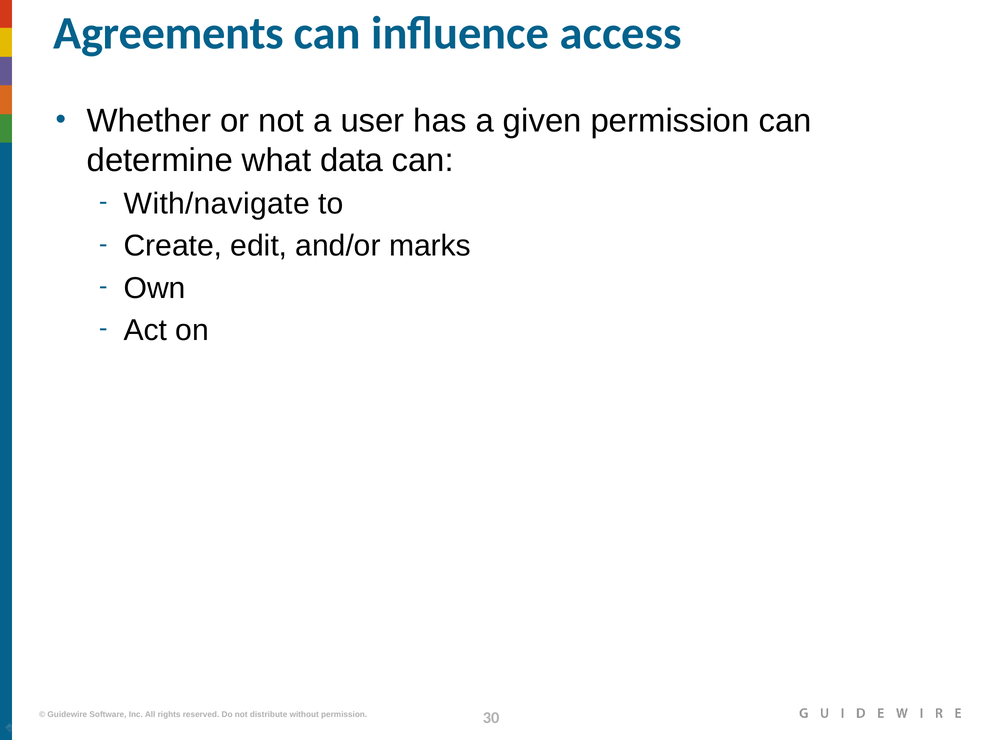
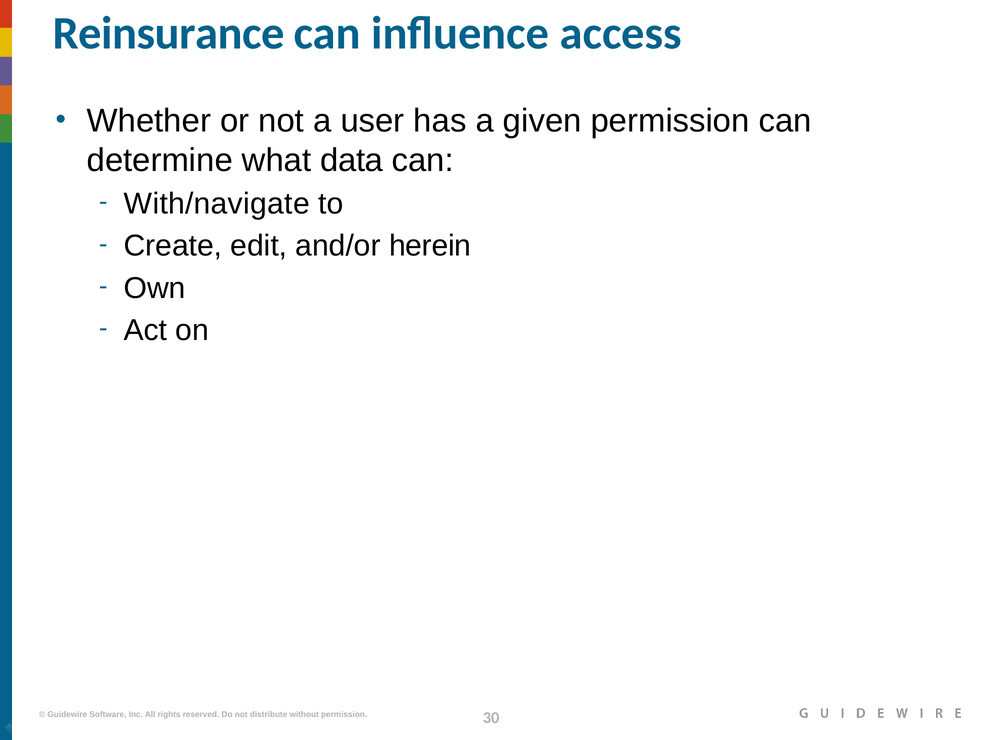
Agreements: Agreements -> Reinsurance (169, 33)
marks: marks -> herein (430, 246)
